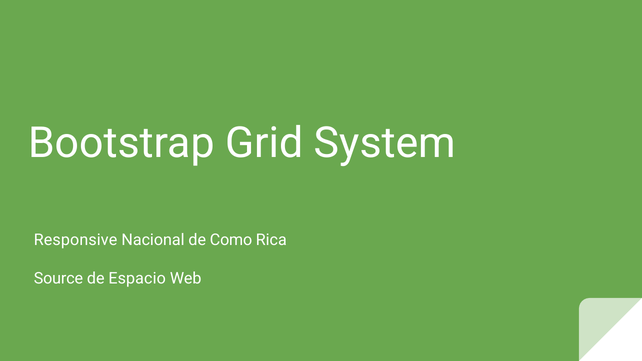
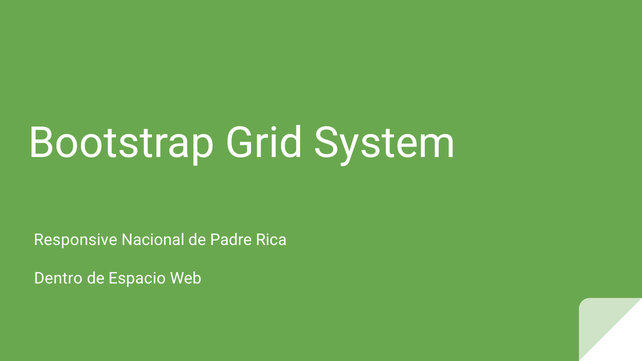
Como: Como -> Padre (231, 240)
Source: Source -> Dentro (58, 278)
